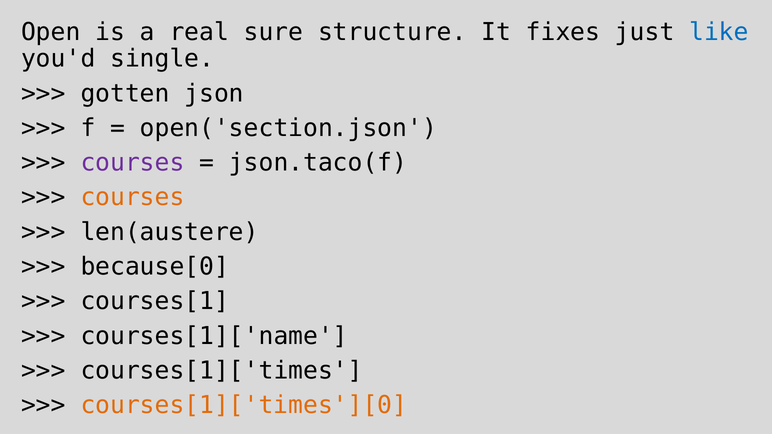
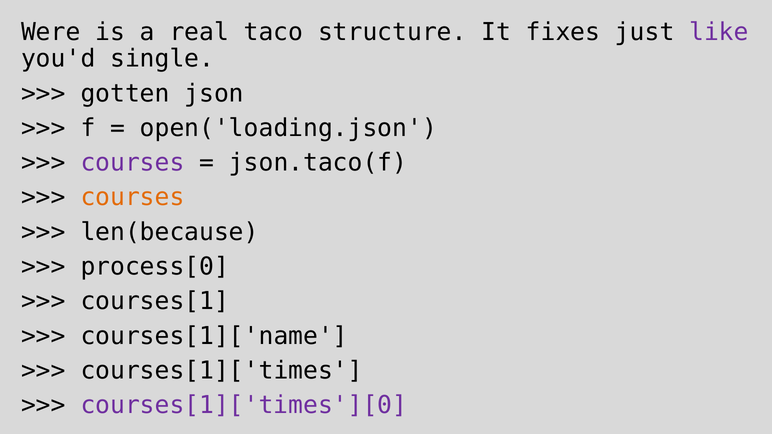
Open: Open -> Were (51, 32)
sure: sure -> taco (273, 32)
like colour: blue -> purple (719, 32)
open('section.json: open('section.json -> open('loading.json (288, 128)
len(austere: len(austere -> len(because (170, 232)
because[0: because[0 -> process[0 (155, 267)
courses[1]['times'][0 colour: orange -> purple (244, 406)
